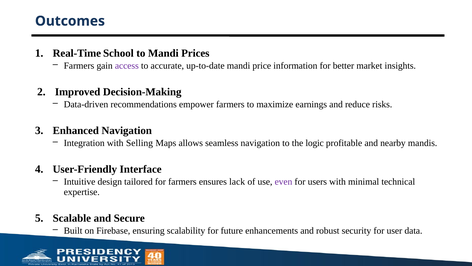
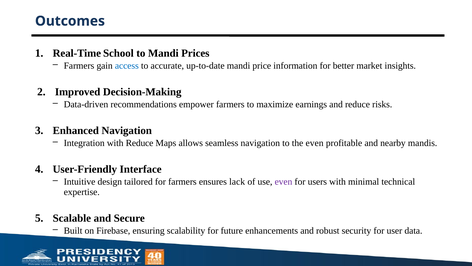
access colour: purple -> blue (127, 66)
with Selling: Selling -> Reduce (140, 143)
the logic: logic -> even (315, 143)
